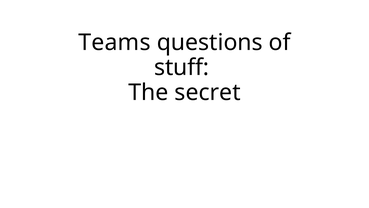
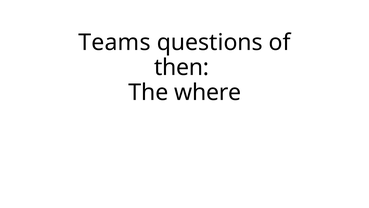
stuff: stuff -> then (182, 67)
secret: secret -> where (208, 92)
